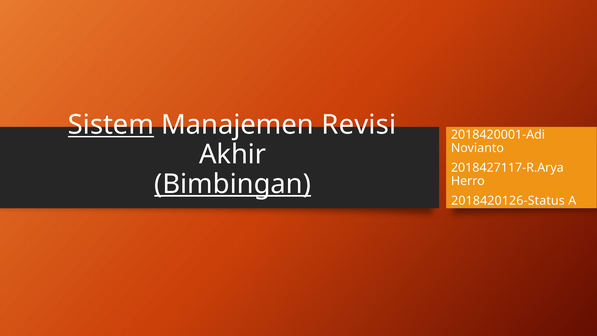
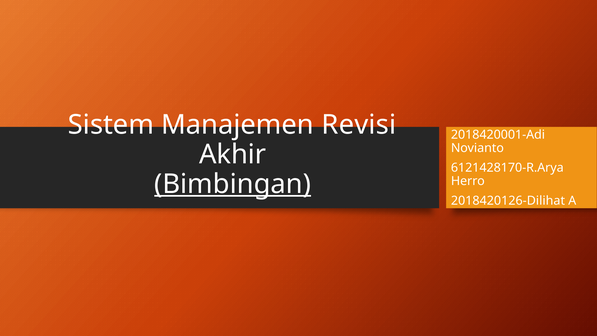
Sistem underline: present -> none (111, 125)
2018427117-R.Arya: 2018427117-R.Arya -> 6121428170-R.Arya (507, 168)
2018420126-Status: 2018420126-Status -> 2018420126-Dilihat (508, 201)
